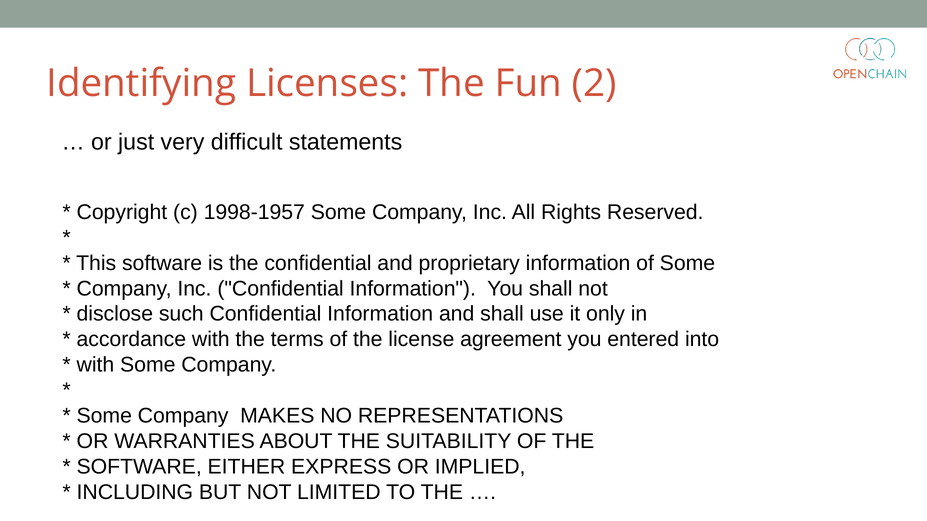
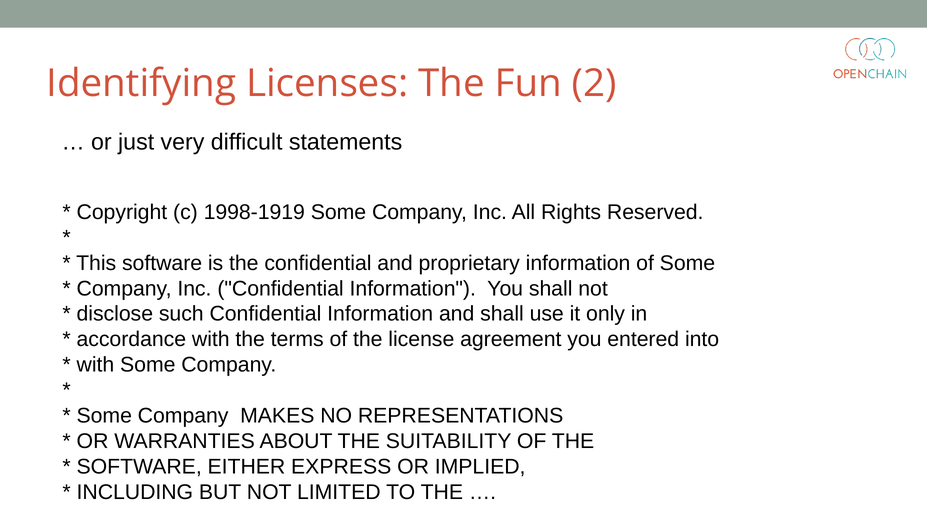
1998-1957: 1998-1957 -> 1998-1919 (254, 212)
